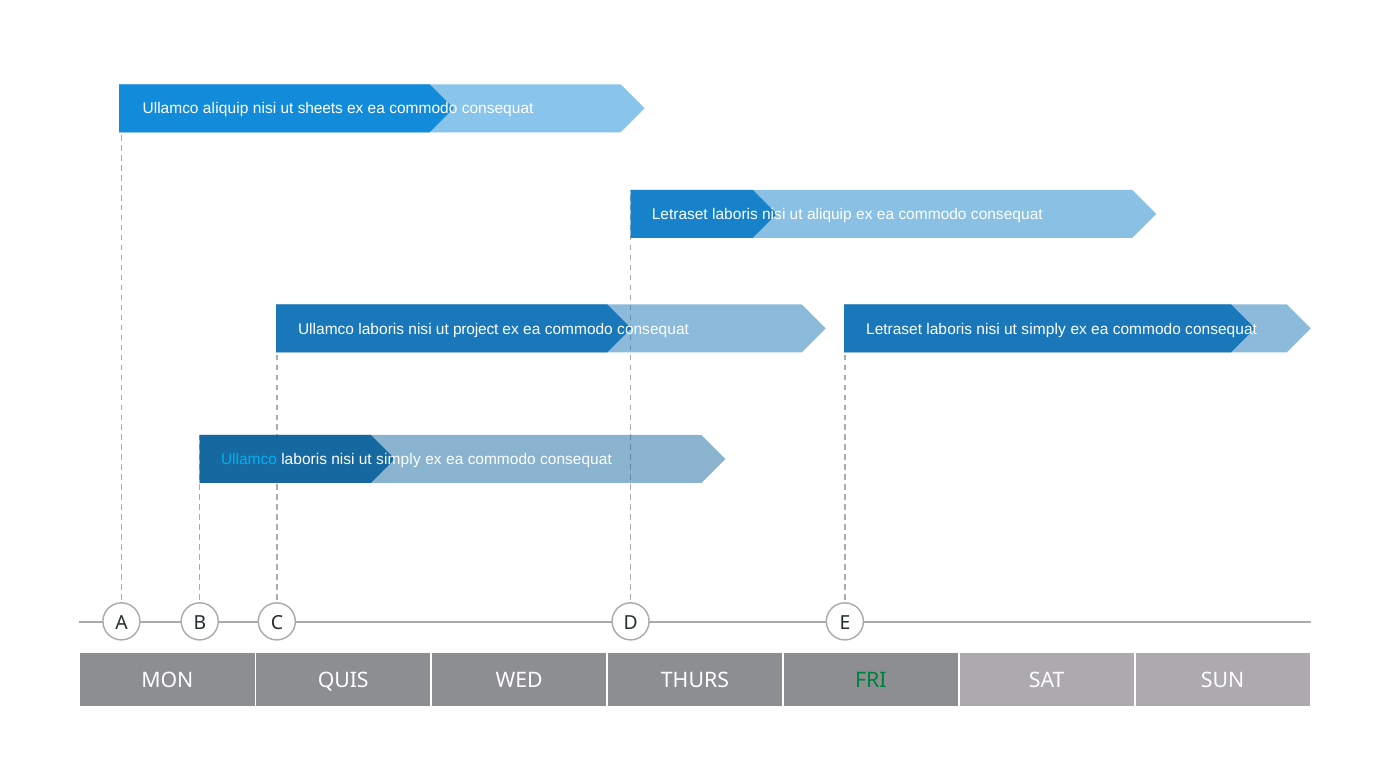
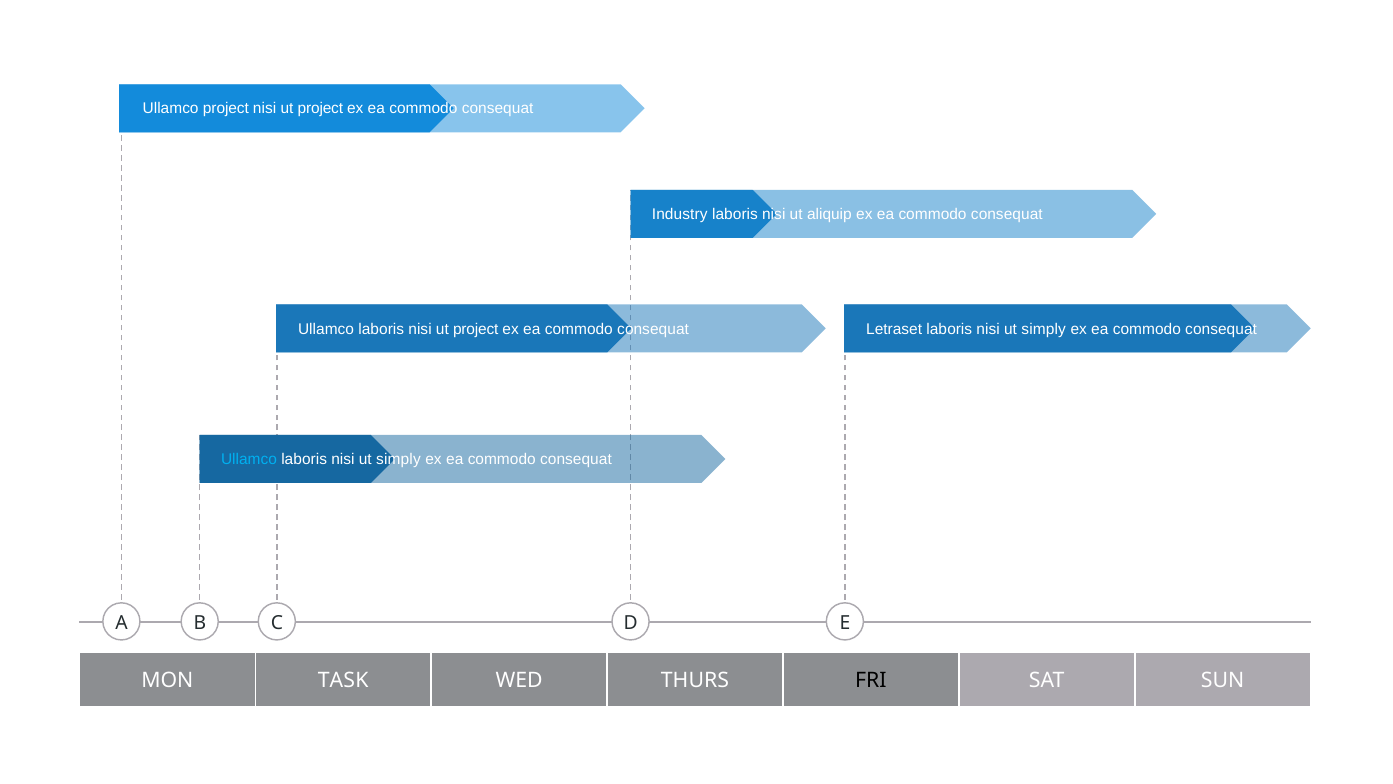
Ullamco aliquip: aliquip -> project (226, 109)
sheets: sheets -> project (320, 109)
Letraset: Letraset -> Industry (680, 214)
QUIS: QUIS -> TASK (343, 681)
FRI colour: green -> black (871, 681)
